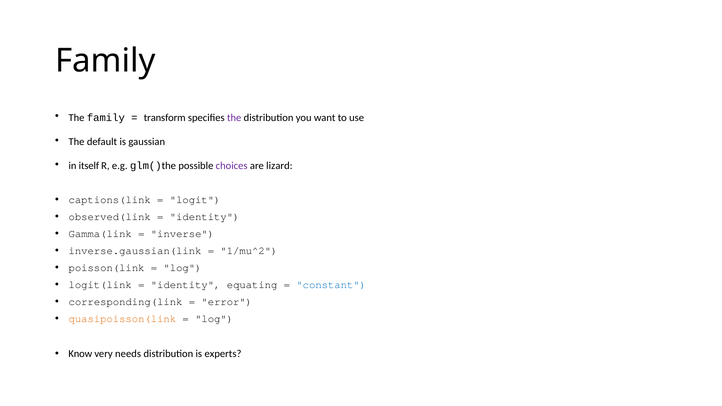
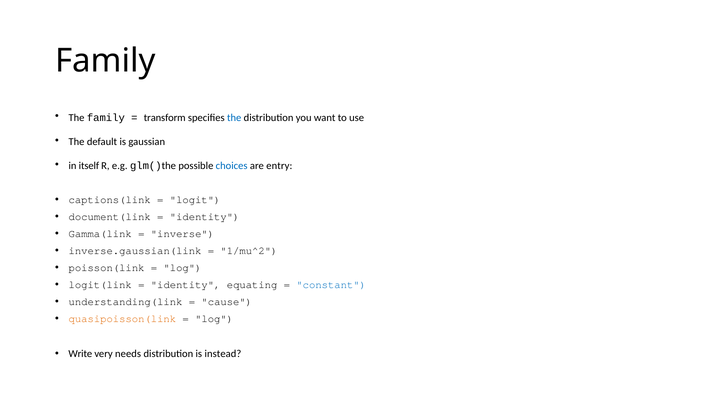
the colour: purple -> blue (234, 118)
choices colour: purple -> blue (232, 166)
lizard: lizard -> entry (279, 166)
observed(link: observed(link -> document(link (110, 217)
corresponding(link: corresponding(link -> understanding(link (126, 302)
error: error -> cause (227, 302)
Know: Know -> Write (80, 354)
experts: experts -> instead (223, 354)
